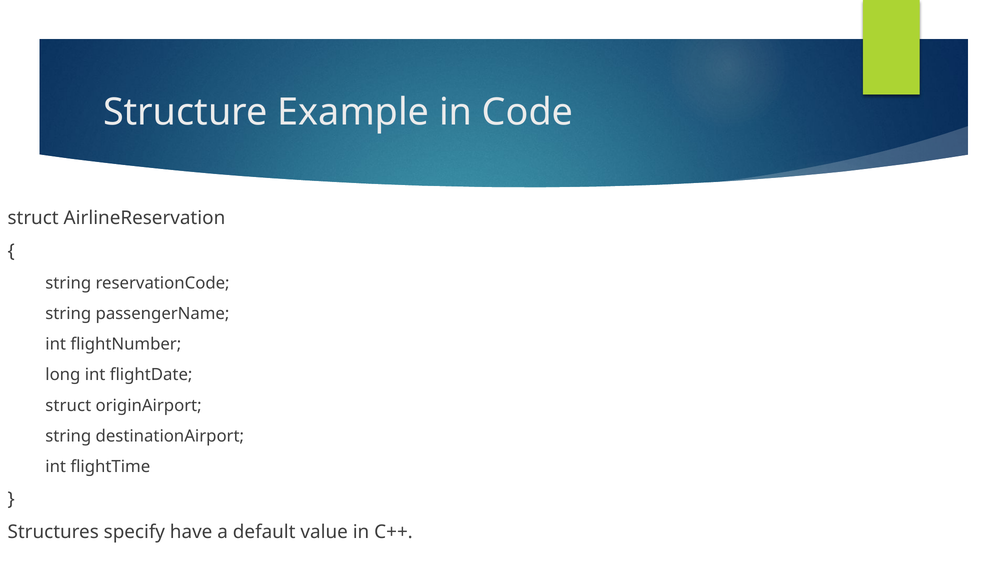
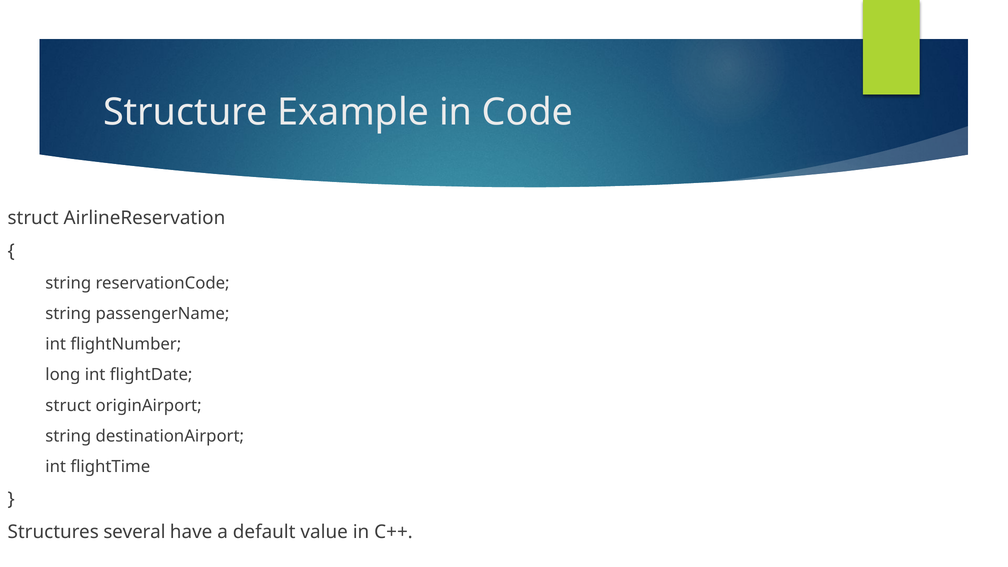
specify: specify -> several (134, 532)
